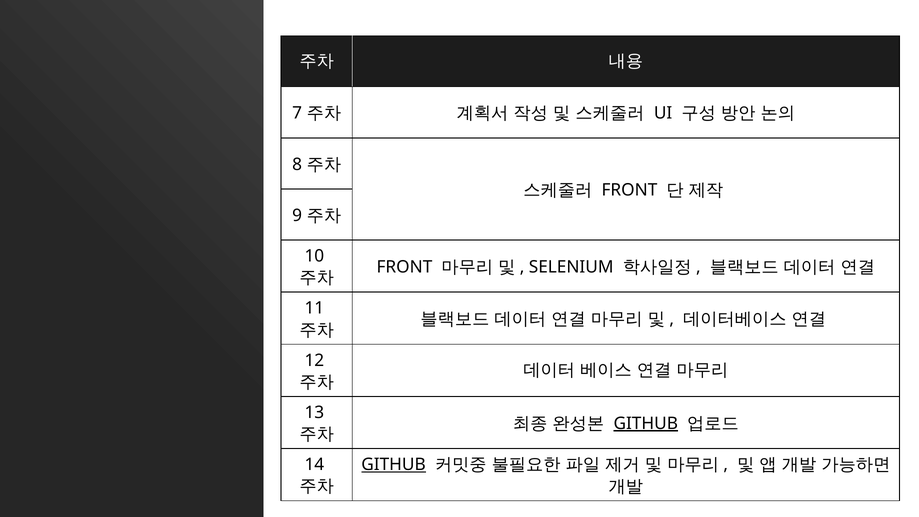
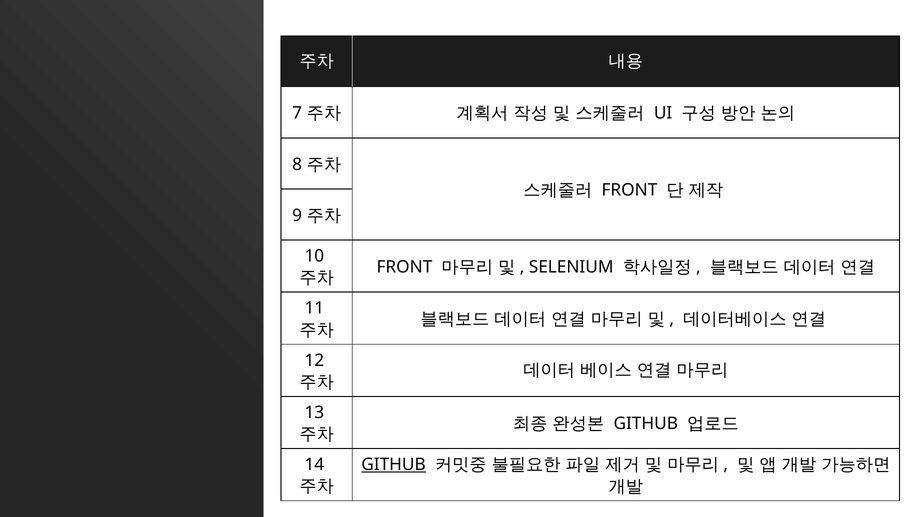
GITHUB underline: present -> none (646, 423)
